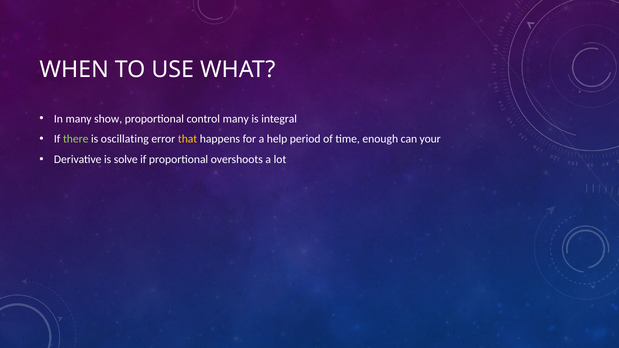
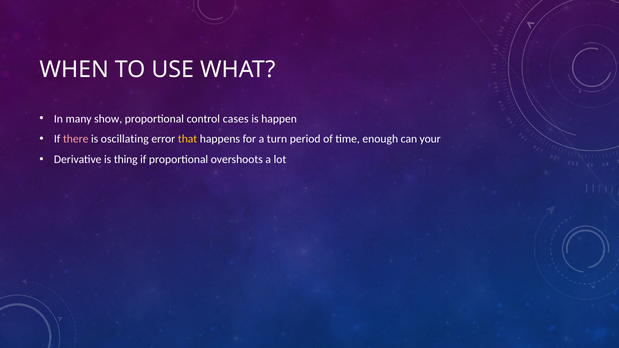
control many: many -> cases (236, 119)
integral: integral -> happen (279, 119)
there colour: light green -> pink (76, 139)
help: help -> turn (277, 139)
solve: solve -> thing (126, 160)
